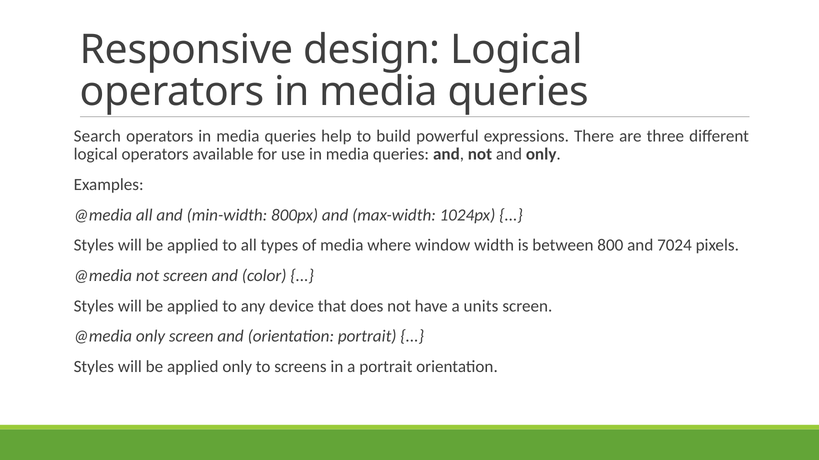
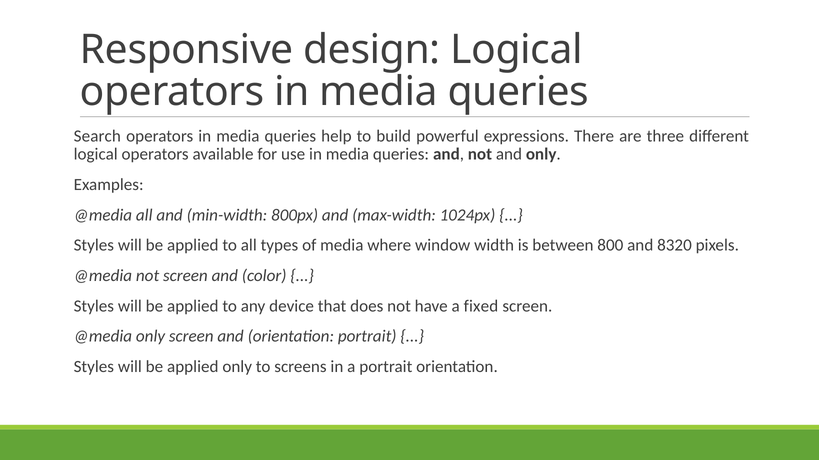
7024: 7024 -> 8320 (674, 246)
units: units -> fixed (481, 306)
